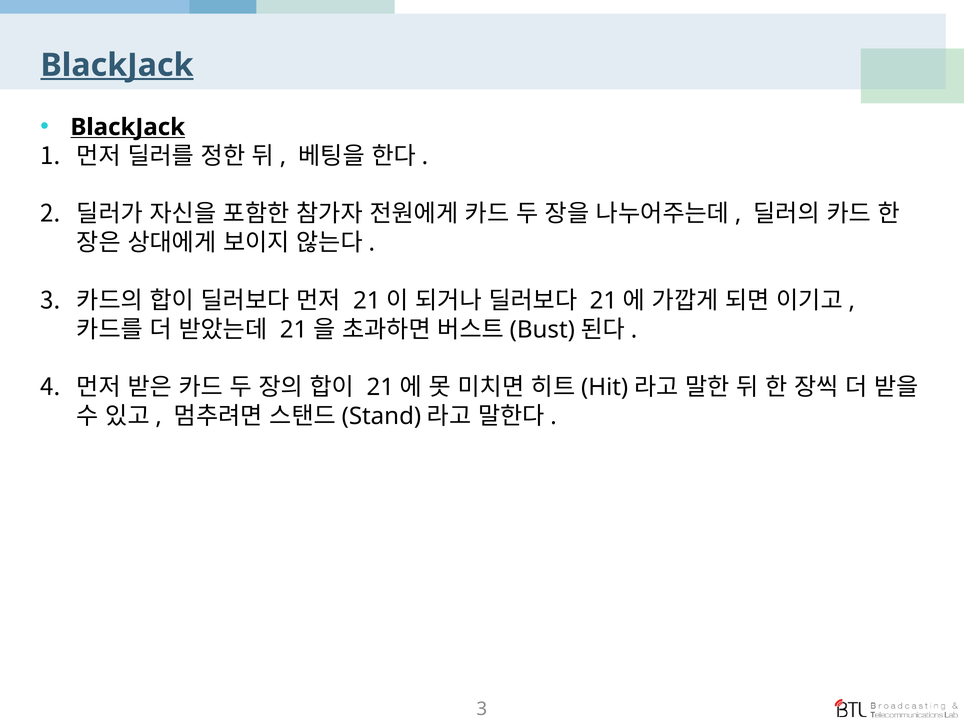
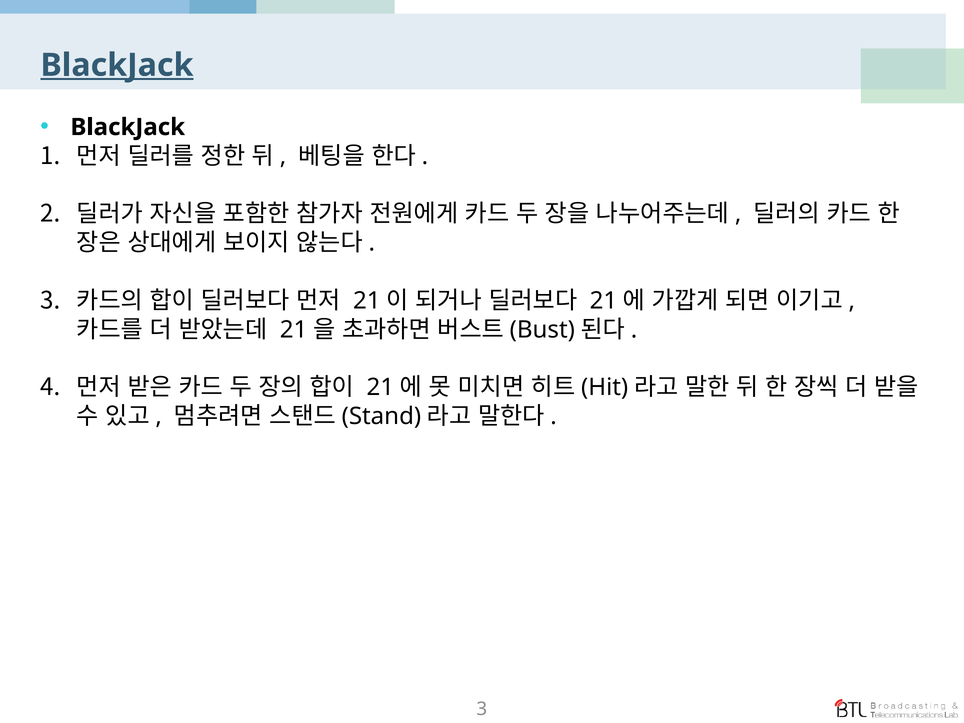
BlackJack underline: present -> none (128, 127)
